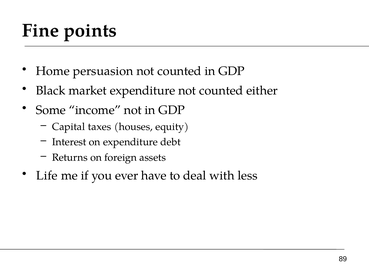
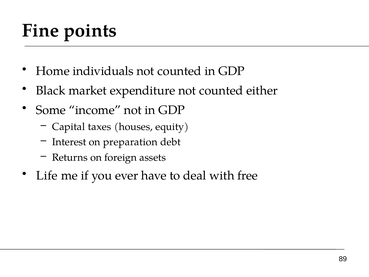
persuasion: persuasion -> individuals (103, 71)
on expenditure: expenditure -> preparation (130, 142)
less: less -> free (248, 175)
